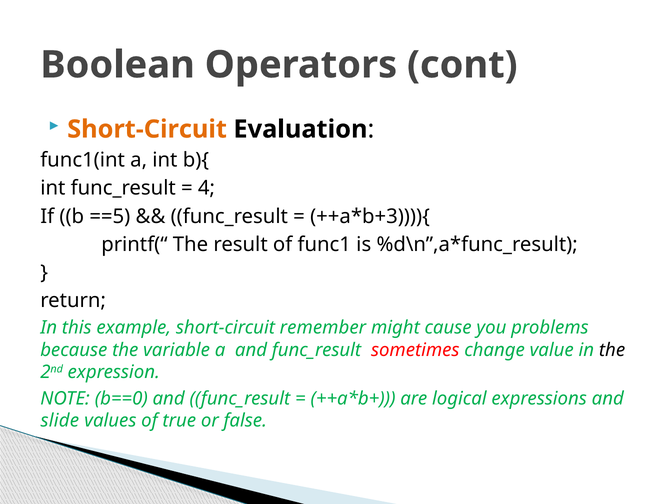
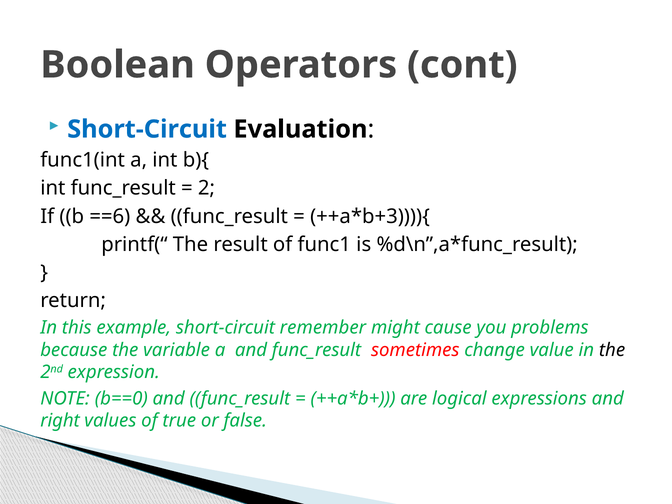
Short-Circuit colour: orange -> blue (147, 129)
4: 4 -> 2 (207, 188)
==5: ==5 -> ==6 (110, 216)
slide: slide -> right (60, 421)
